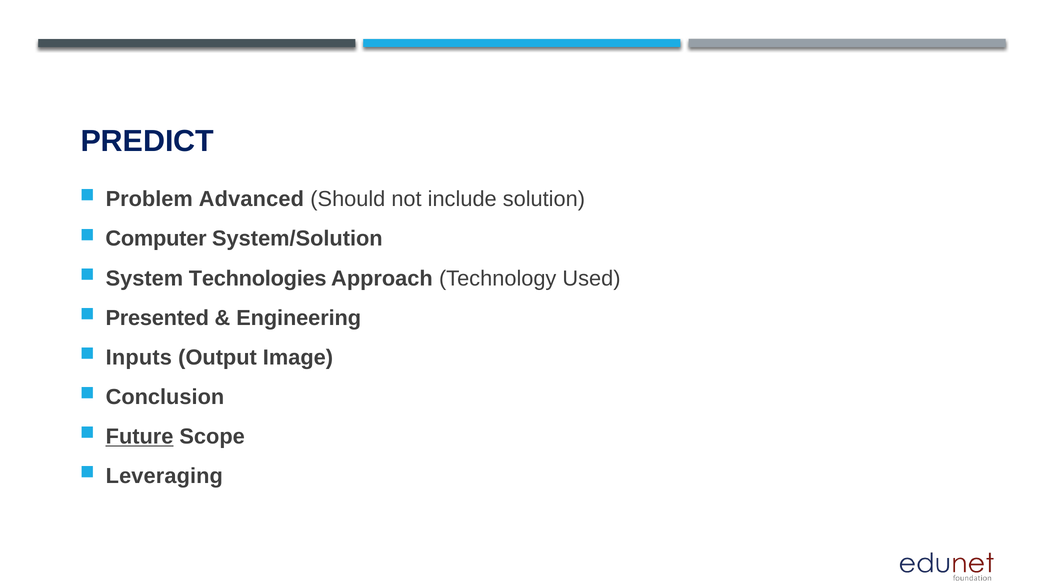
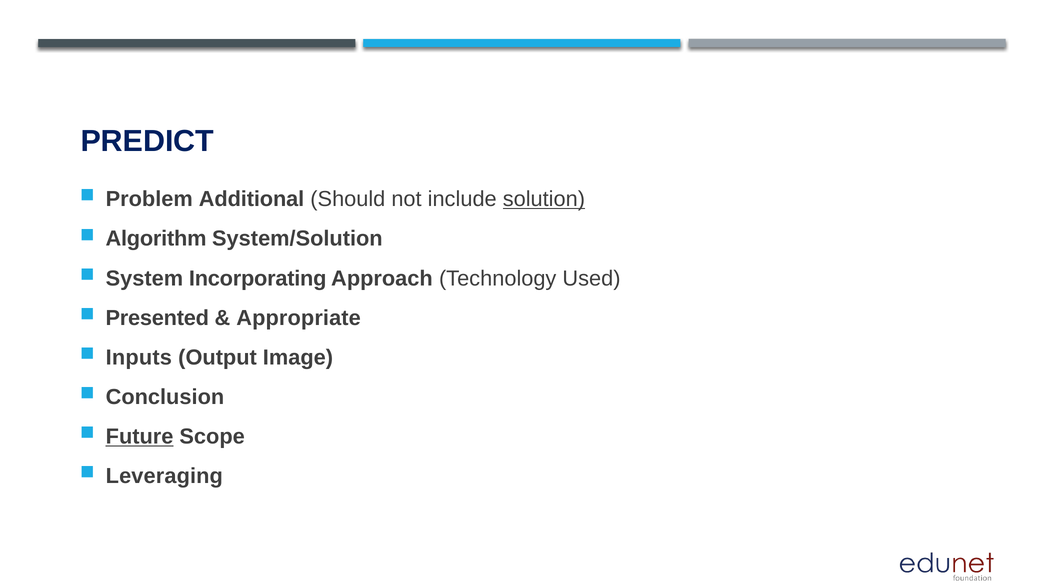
Advanced: Advanced -> Additional (252, 199)
solution underline: none -> present (544, 199)
Computer: Computer -> Algorithm (156, 239)
Technologies: Technologies -> Incorporating (258, 278)
Engineering: Engineering -> Appropriate (299, 318)
